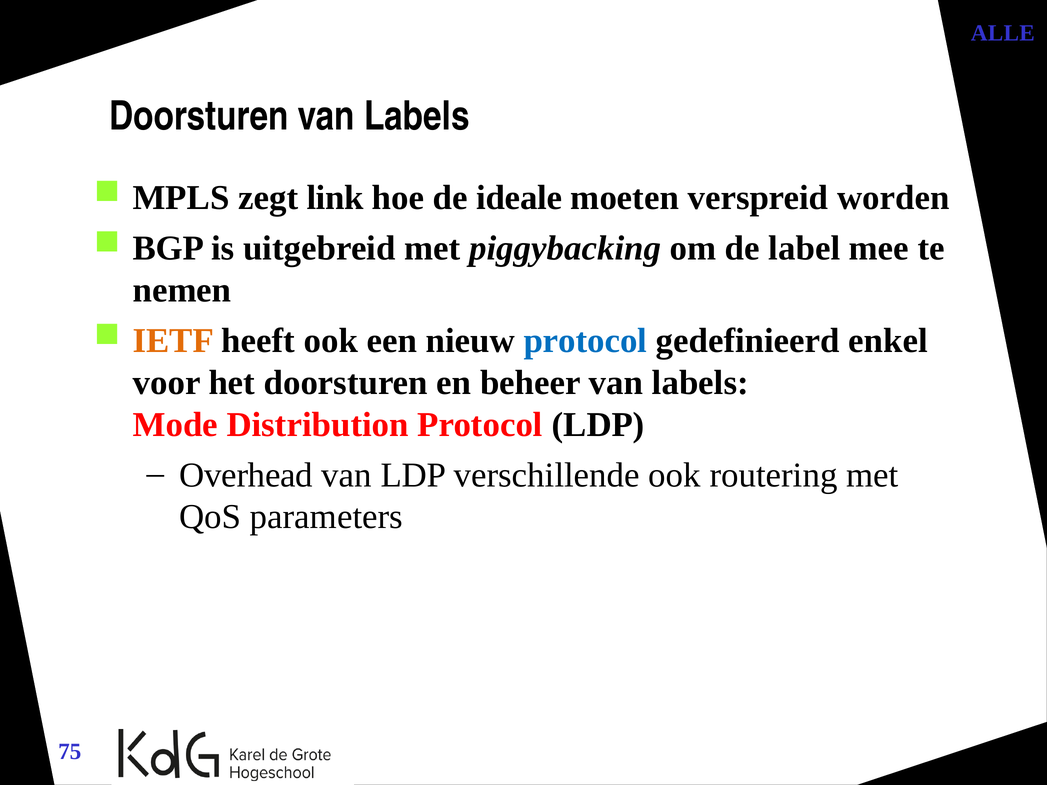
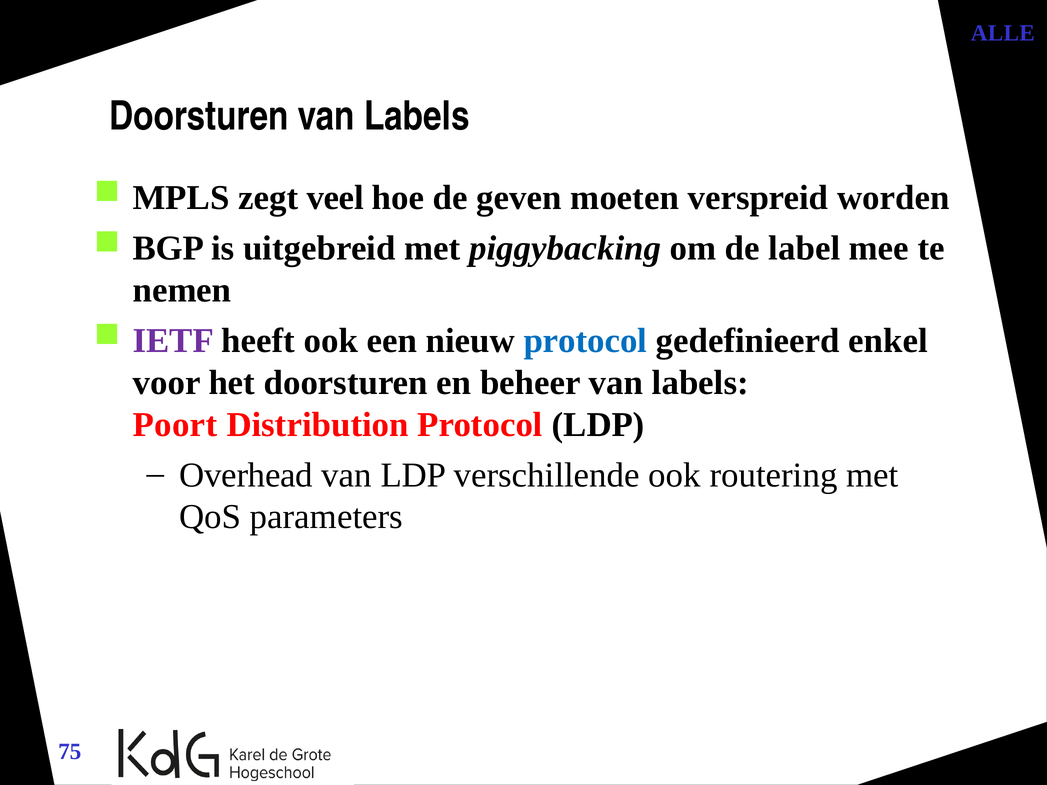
link: link -> veel (335, 198)
ideale: ideale -> geven (519, 198)
IETF colour: orange -> purple (173, 341)
Mode: Mode -> Poort (175, 425)
